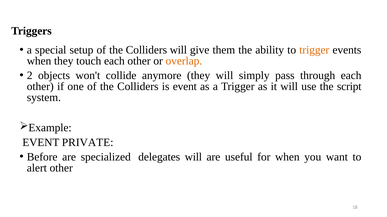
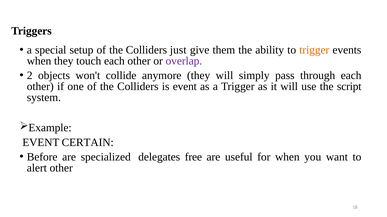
Colliders will: will -> just (178, 50)
overlap colour: orange -> purple (184, 61)
PRIVATE: PRIVATE -> CERTAIN (88, 143)
delegates will: will -> free (193, 157)
